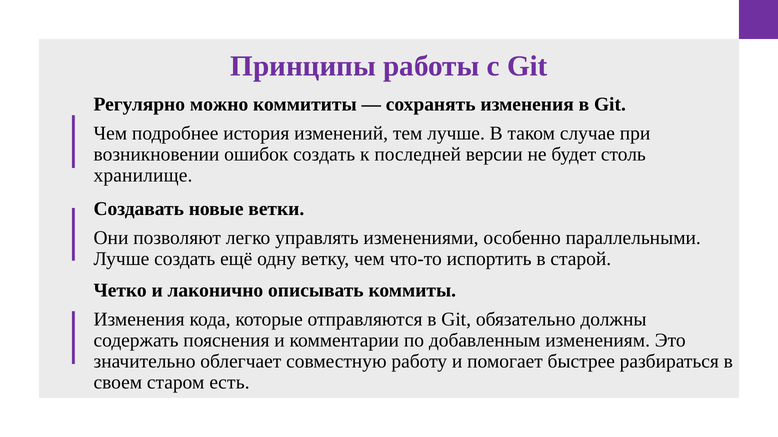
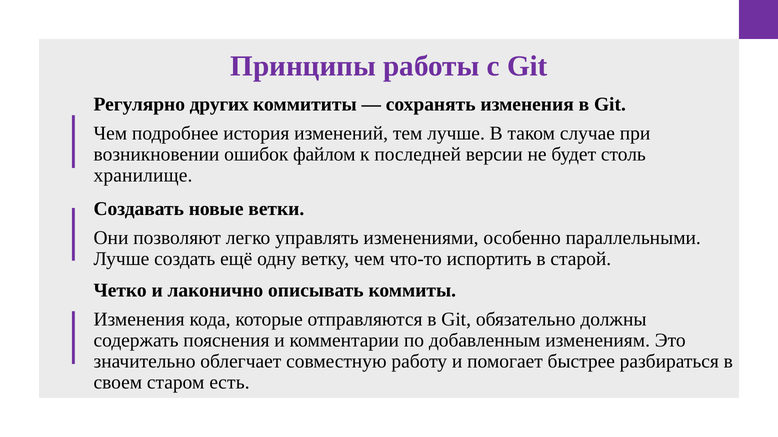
можно: можно -> других (219, 104)
ошибок создать: создать -> файлом (324, 155)
